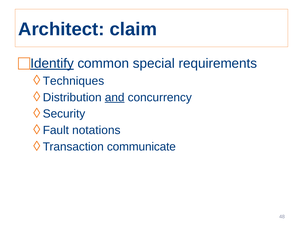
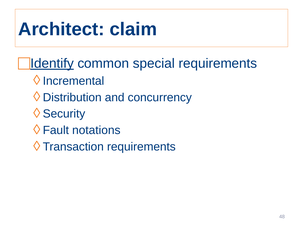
Techniques: Techniques -> Incremental (74, 81)
and underline: present -> none (115, 97)
Transaction communicate: communicate -> requirements (141, 147)
